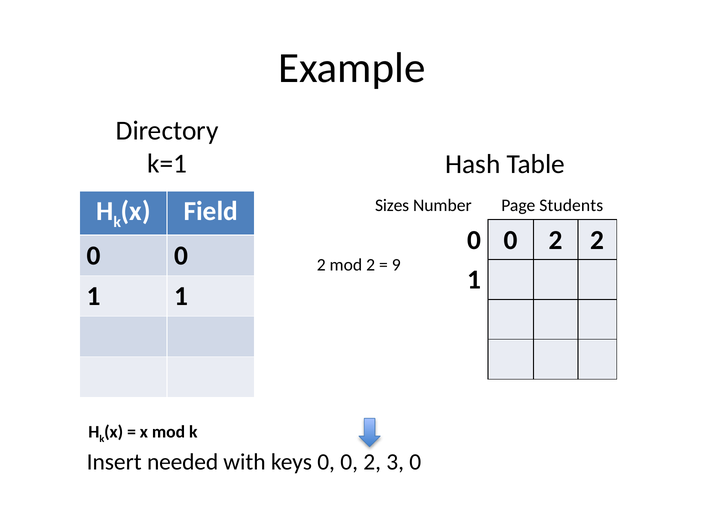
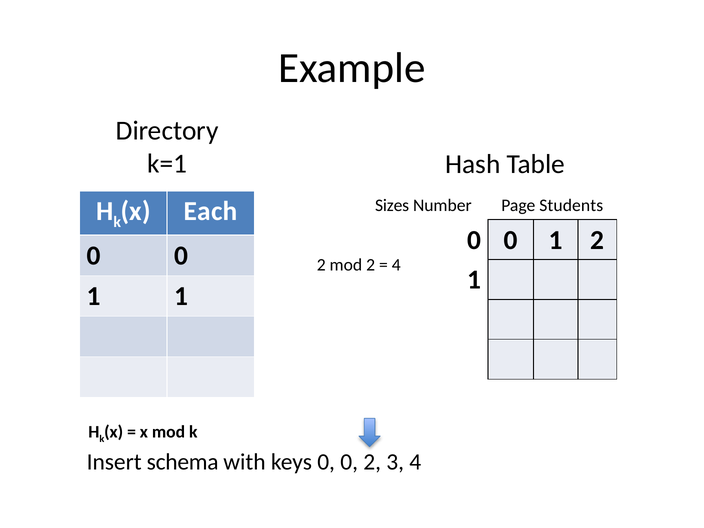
Field: Field -> Each (211, 211)
2: 2 -> 1 (556, 240)
9: 9 -> 4 (396, 265)
needed: needed -> schema (183, 462)
3 0: 0 -> 4 (415, 462)
